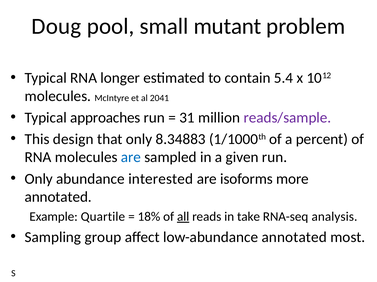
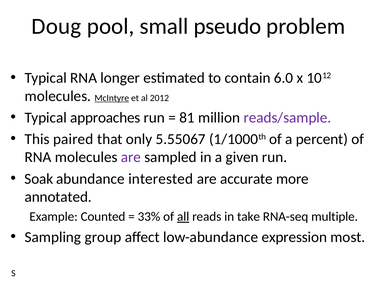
mutant: mutant -> pseudo (227, 26)
5.4: 5.4 -> 6.0 (284, 78)
McIntyre underline: none -> present (112, 98)
2041: 2041 -> 2012 (159, 98)
31: 31 -> 81 (187, 118)
design: design -> paired (73, 139)
8.34883: 8.34883 -> 5.55067 (181, 139)
are colour: blue -> purple (131, 158)
Only: Only -> Soak (39, 179)
isoforms: isoforms -> accurate (246, 179)
Quartile: Quartile -> Counted (103, 217)
18%: 18% -> 33% (149, 217)
analysis: analysis -> multiple (335, 217)
low-abundance annotated: annotated -> expression (294, 238)
